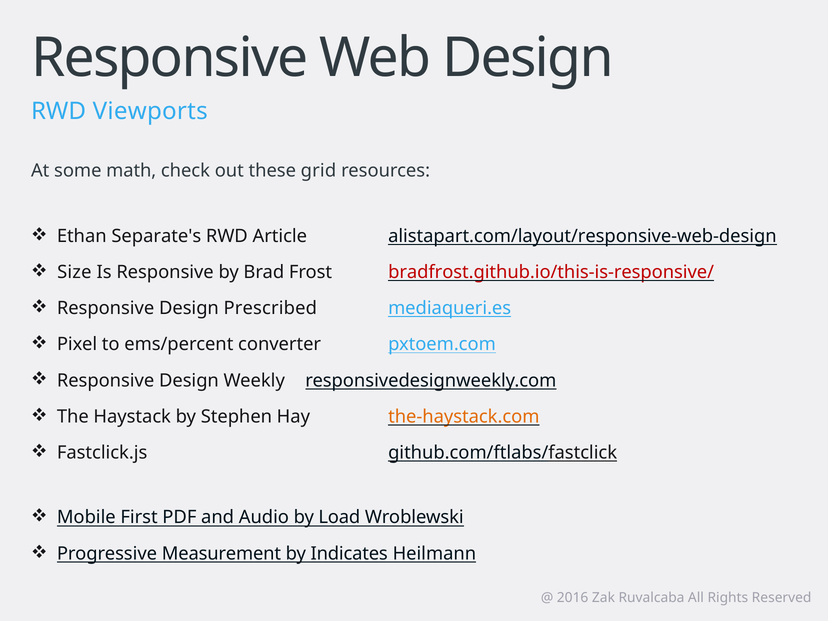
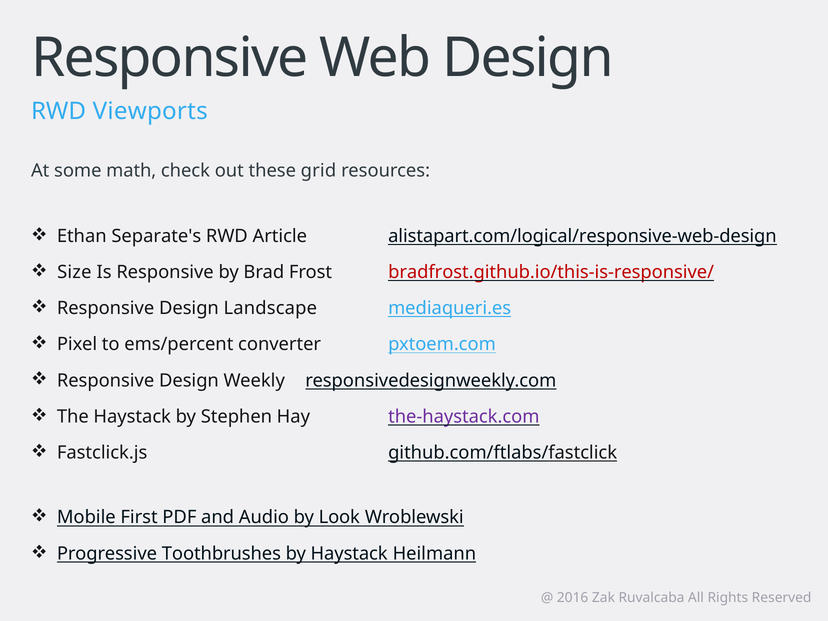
alistapart.com/layout/responsive-web-design: alistapart.com/layout/responsive-web-design -> alistapart.com/logical/responsive-web-design (582, 236)
Prescribed: Prescribed -> Landscape (270, 308)
the-haystack.com colour: orange -> purple (464, 417)
Load: Load -> Look (339, 517)
Measurement: Measurement -> Toothbrushes (221, 554)
by Indicates: Indicates -> Haystack (349, 554)
